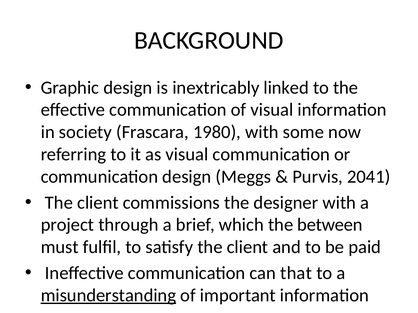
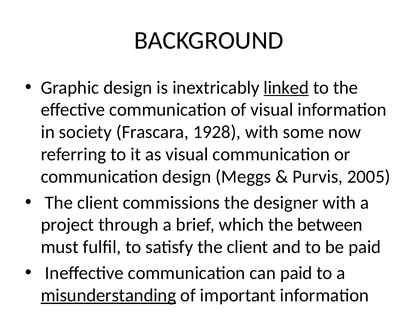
linked underline: none -> present (286, 88)
1980: 1980 -> 1928 (217, 132)
2041: 2041 -> 2005 (369, 177)
can that: that -> paid (296, 274)
